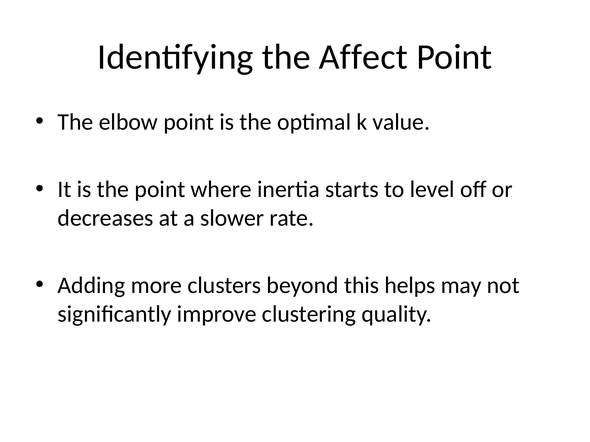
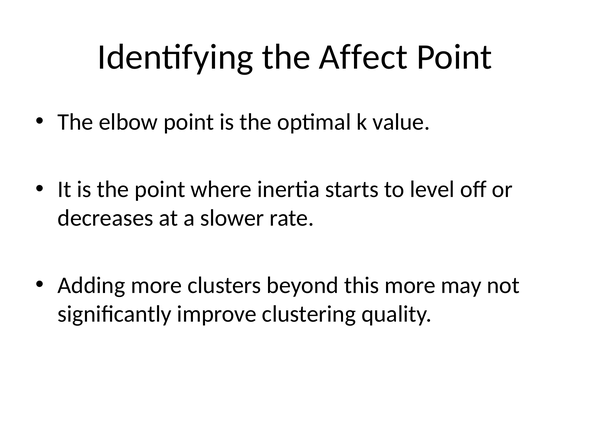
this helps: helps -> more (410, 286)
